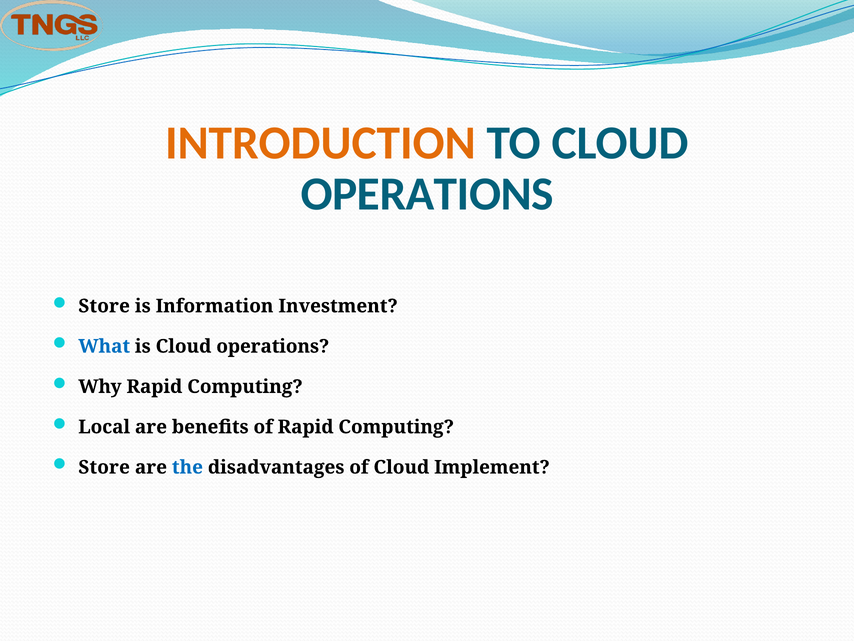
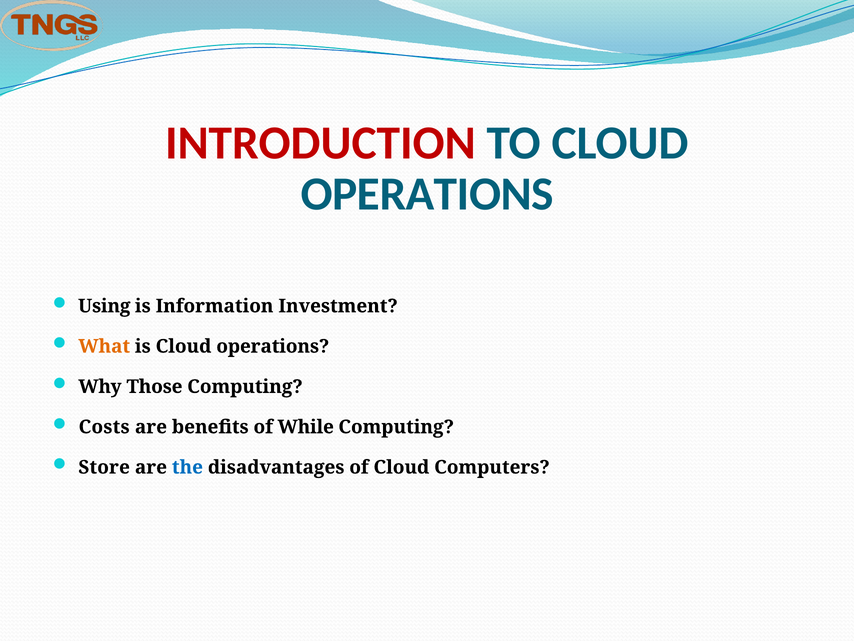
INTRODUCTION colour: orange -> red (320, 143)
Store: Store -> Using (104, 306)
What colour: blue -> orange (104, 346)
Why Rapid: Rapid -> Those (155, 386)
Local: Local -> Costs (104, 427)
of Rapid: Rapid -> While (306, 427)
Implement: Implement -> Computers (492, 467)
